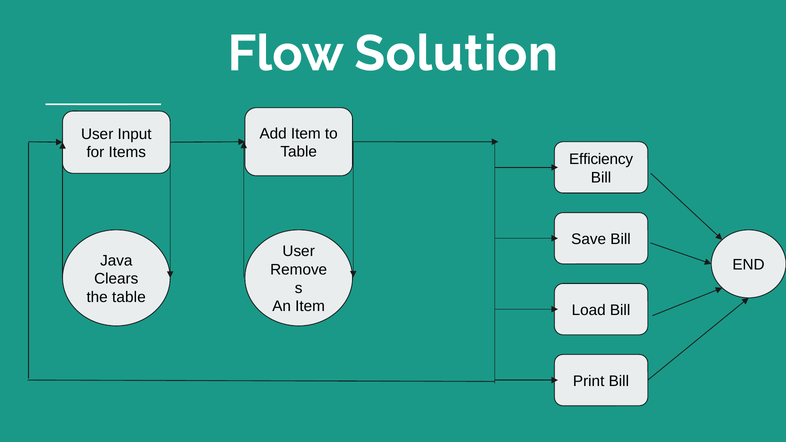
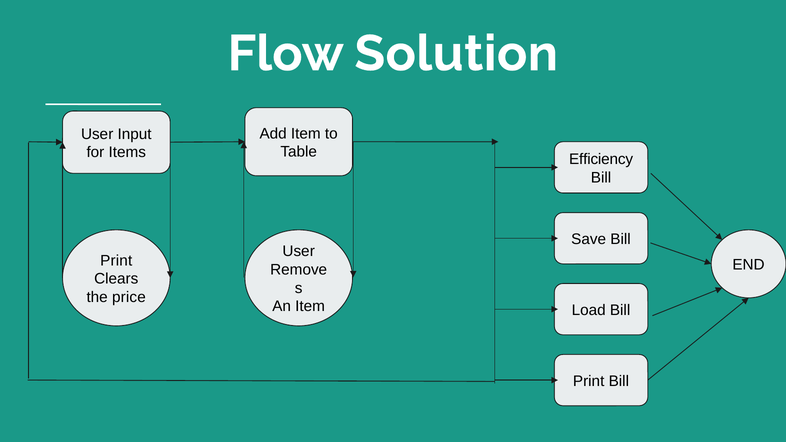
Java: Java -> Print (116, 261)
the table: table -> price (129, 297)
